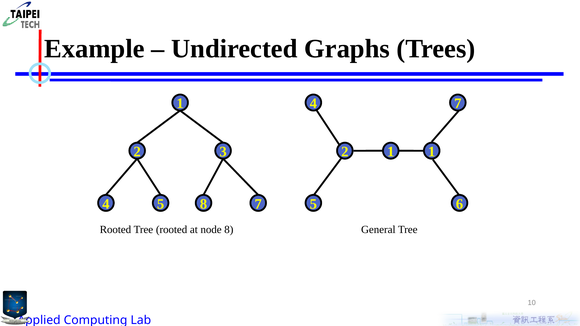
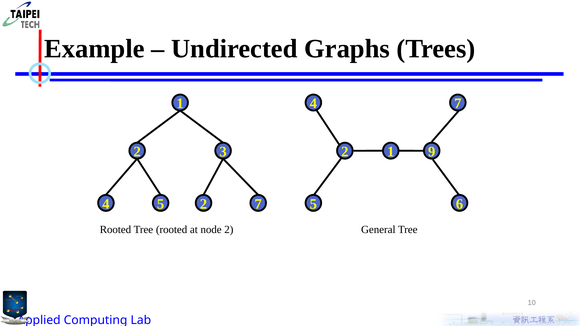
2 1: 1 -> 9 (432, 152)
5 8: 8 -> 2 (204, 204)
node 8: 8 -> 2 (229, 230)
